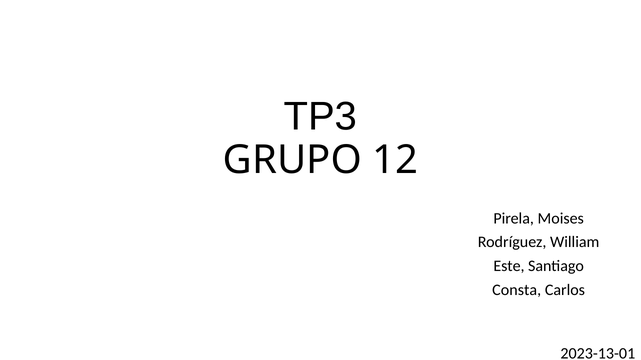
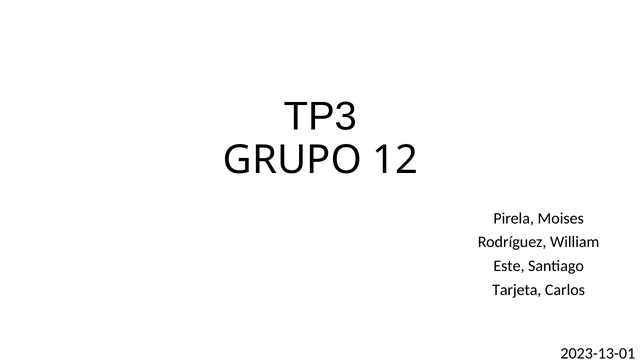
Consta: Consta -> Tarjeta (517, 291)
